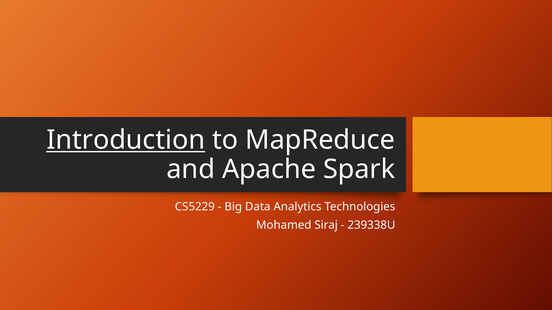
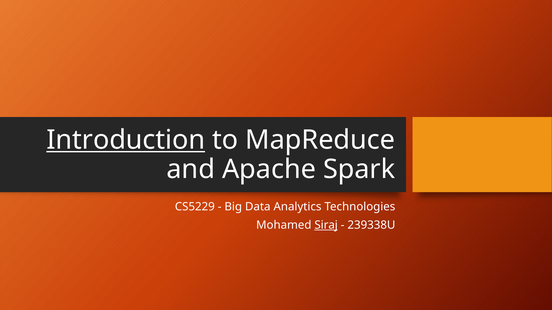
Siraj underline: none -> present (326, 225)
